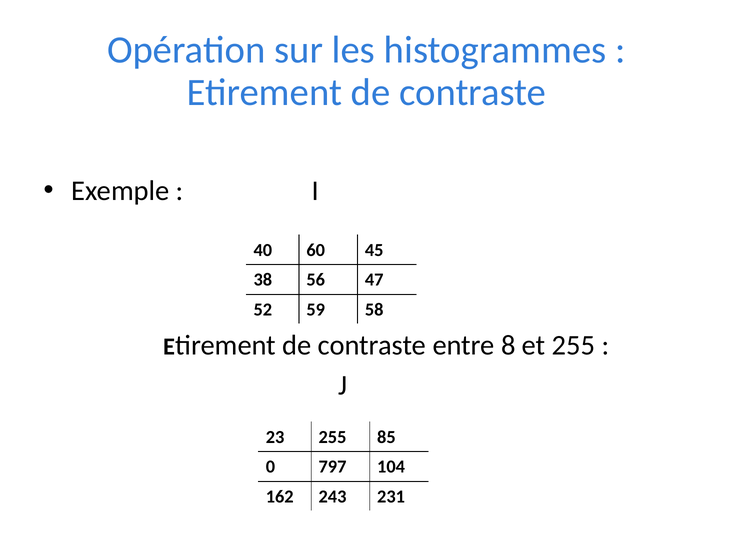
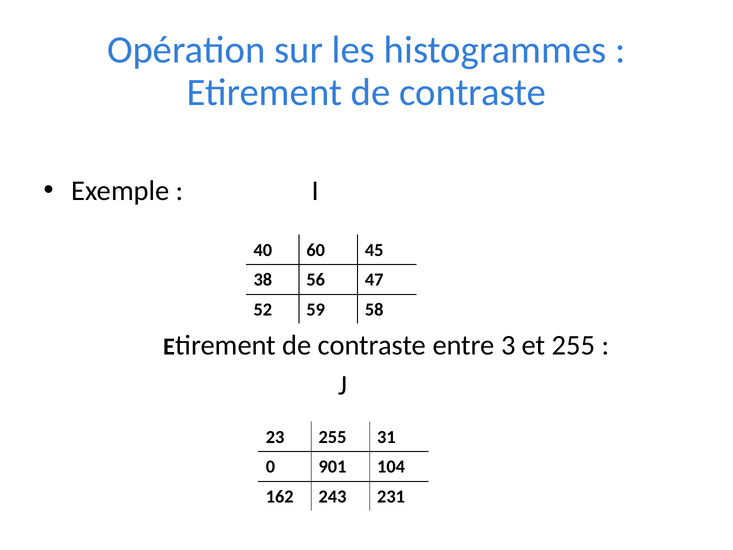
8: 8 -> 3 (508, 345)
85: 85 -> 31 (386, 437)
797: 797 -> 901 (333, 467)
